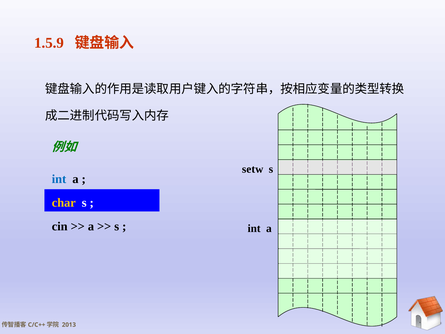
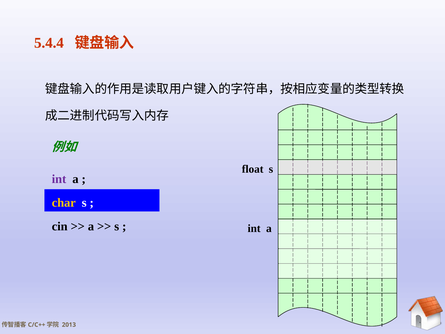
1.5.9: 1.5.9 -> 5.4.4 (49, 43)
setw: setw -> float (253, 169)
int colour: blue -> purple (59, 179)
